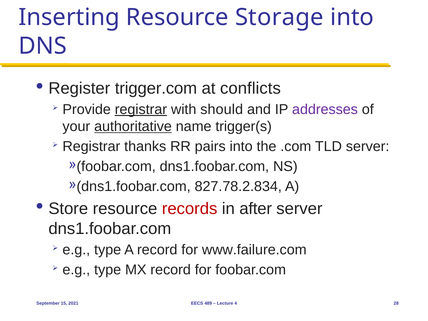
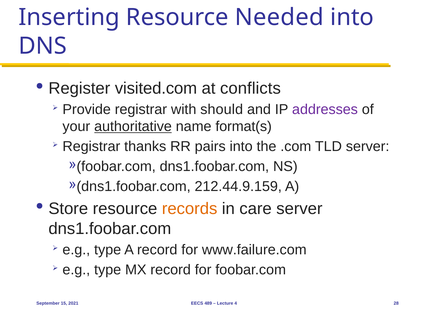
Storage: Storage -> Needed (279, 17)
trigger.com: trigger.com -> visited.com (156, 88)
registrar underline: present -> none (141, 109)
trigger(s: trigger(s -> format(s (244, 127)
827.78.2.834: 827.78.2.834 -> 212.44.9.159 (238, 186)
records colour: red -> orange (190, 209)
after: after -> care (256, 209)
